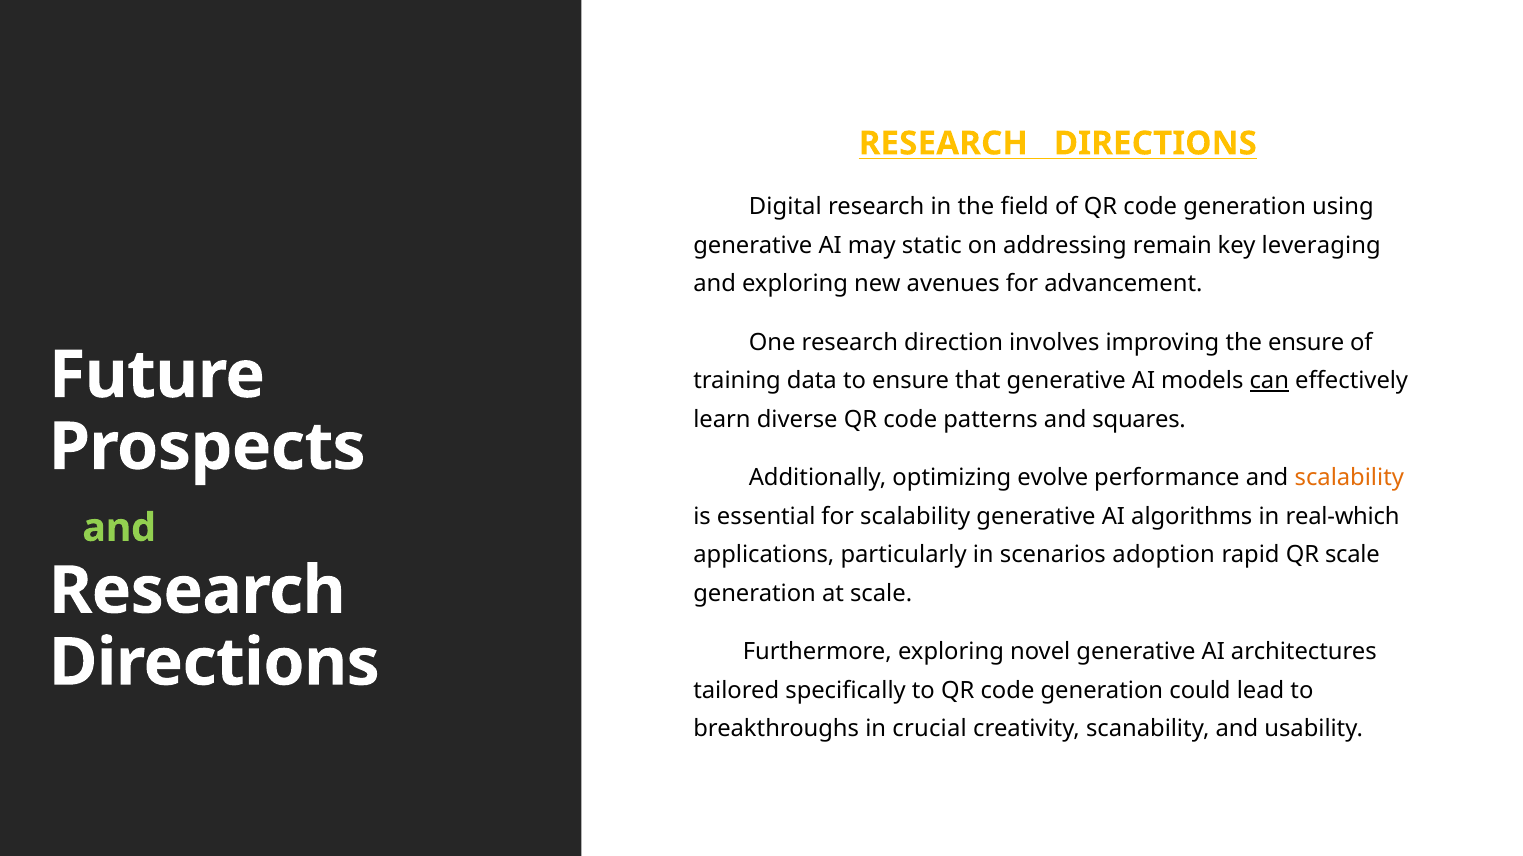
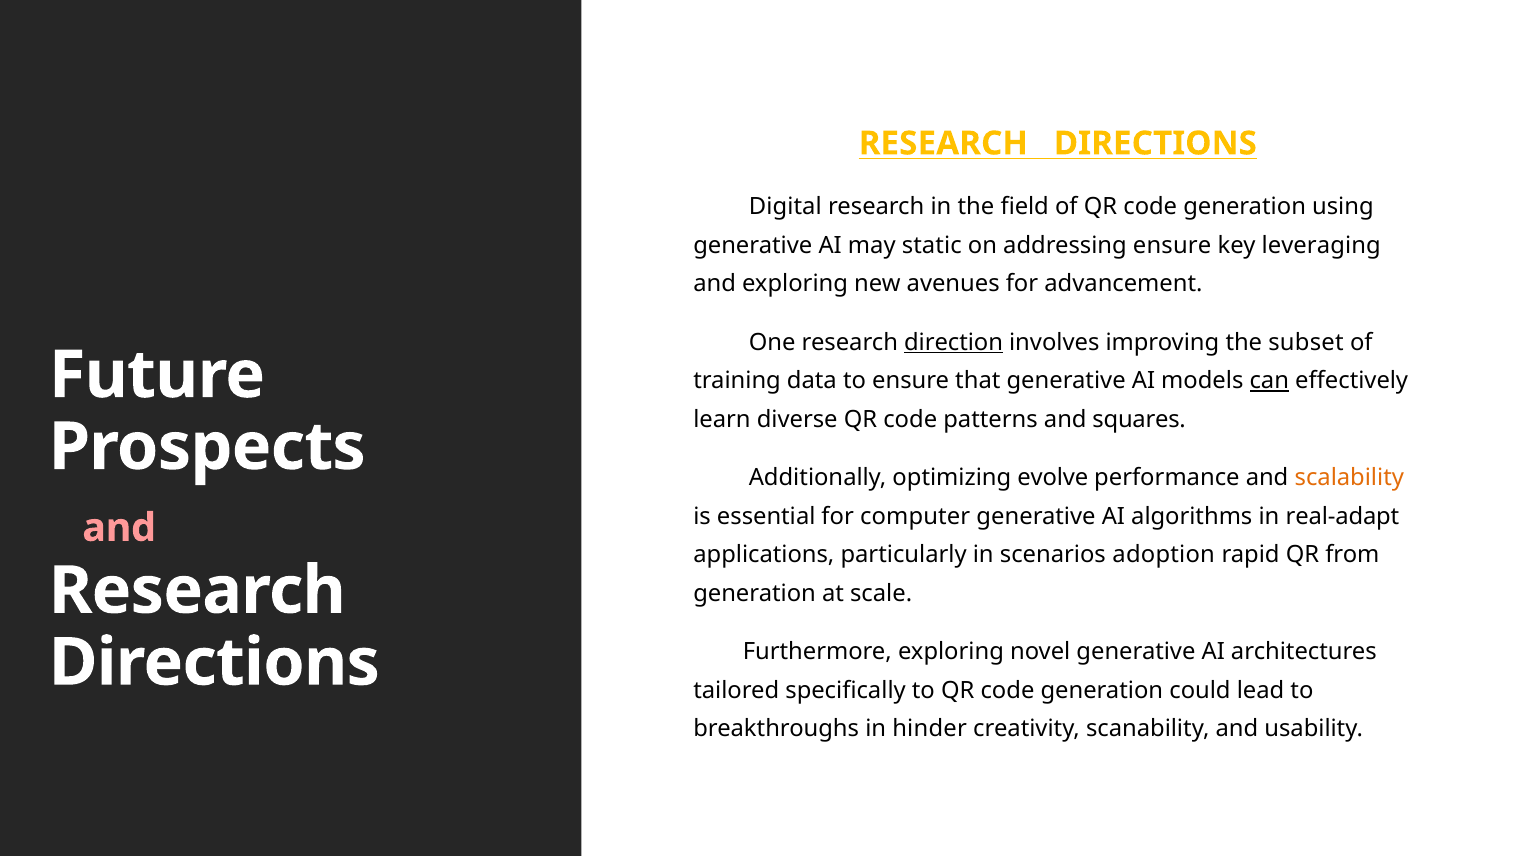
addressing remain: remain -> ensure (1172, 246)
direction underline: none -> present (954, 343)
the ensure: ensure -> subset (1306, 343)
for scalability: scalability -> computer (915, 517)
real-which: real-which -> real-adapt (1342, 517)
and colour: light green -> pink (119, 528)
QR scale: scale -> from (1352, 555)
crucial: crucial -> hinder (930, 729)
